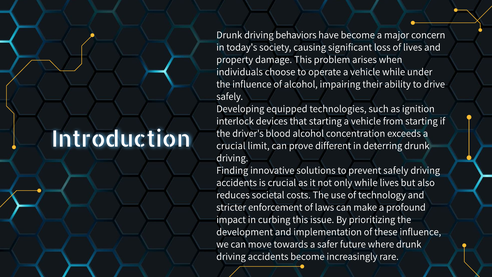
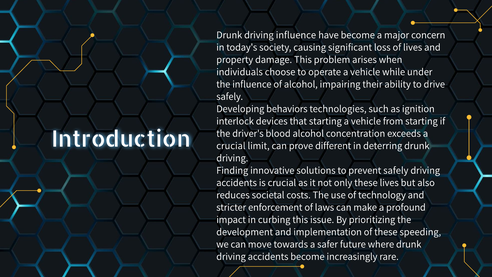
driving behaviors: behaviors -> influence (296, 35)
equipped: equipped -> behaviors (287, 109)
only while: while -> these (366, 182)
these influence: influence -> speeding (420, 232)
